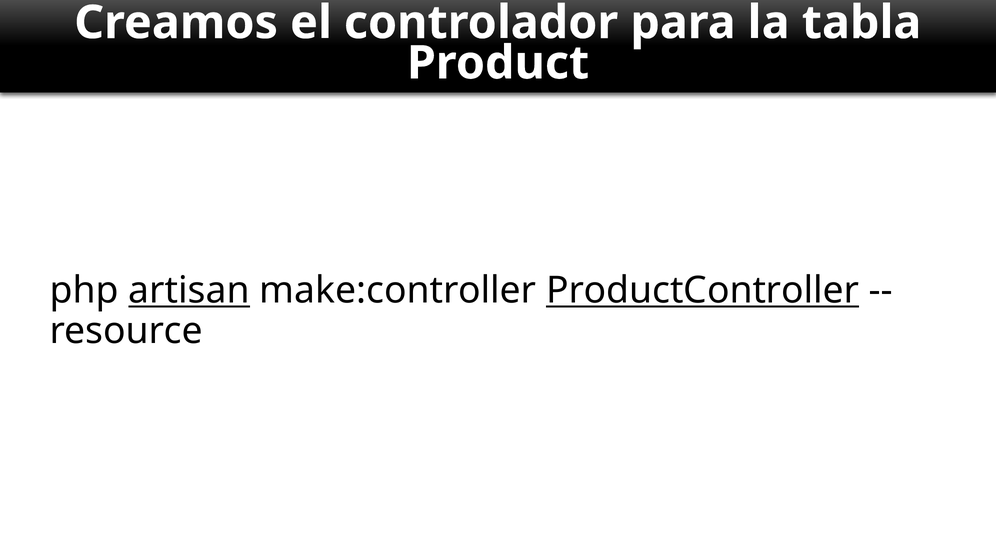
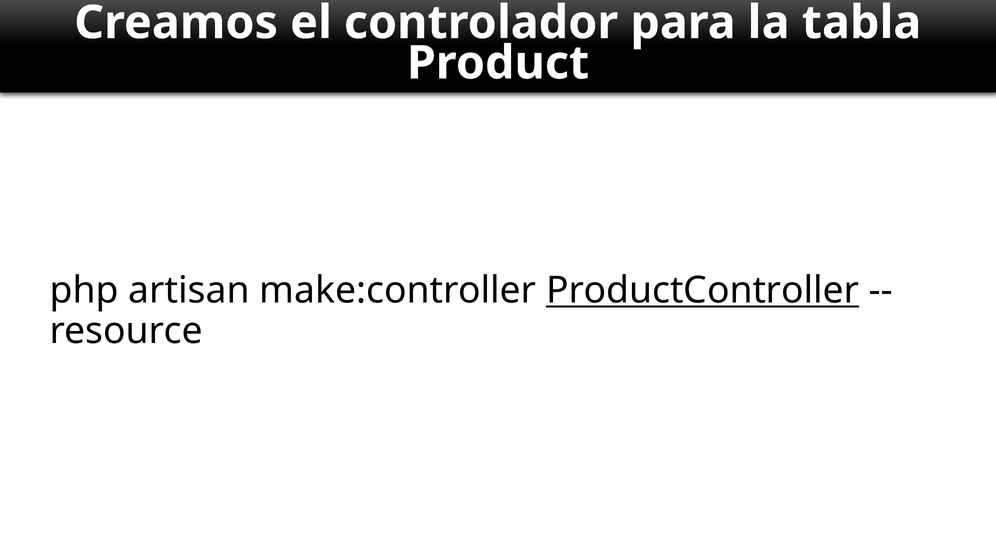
artisan underline: present -> none (189, 291)
